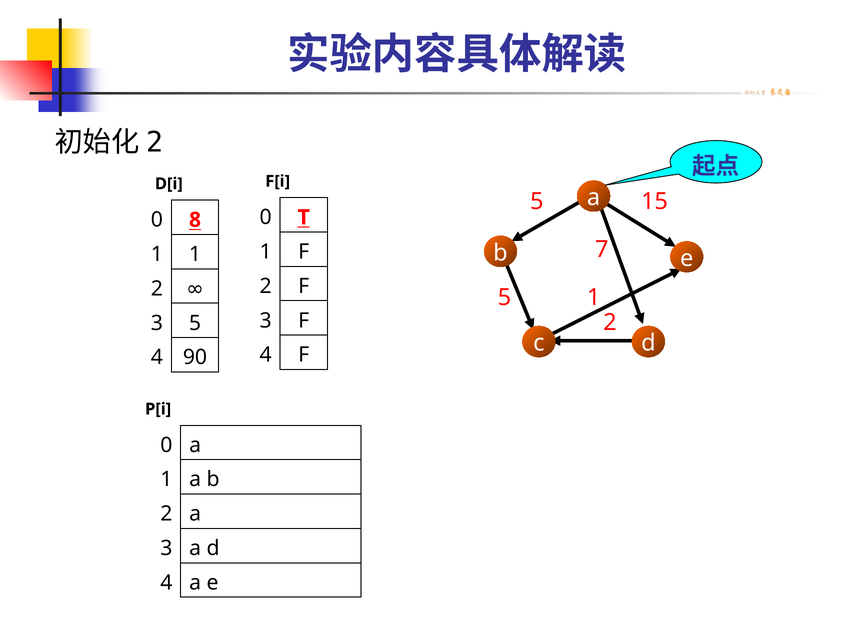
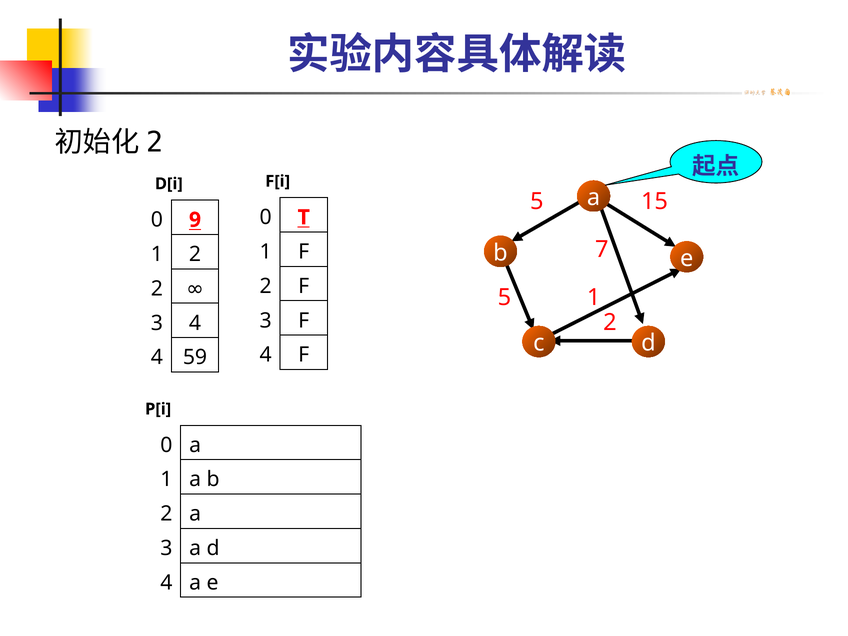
8: 8 -> 9 (195, 220)
1 1: 1 -> 2 (195, 254)
3 5: 5 -> 4 (195, 323)
90: 90 -> 59 (195, 357)
